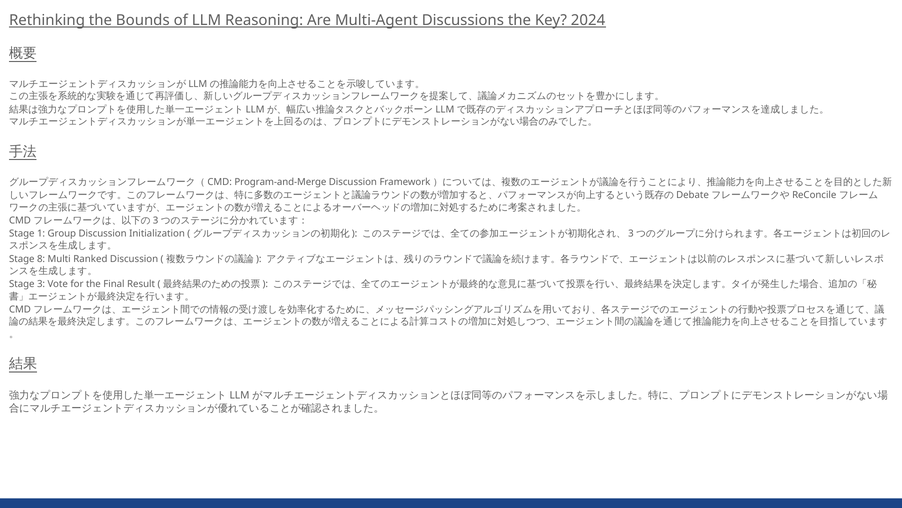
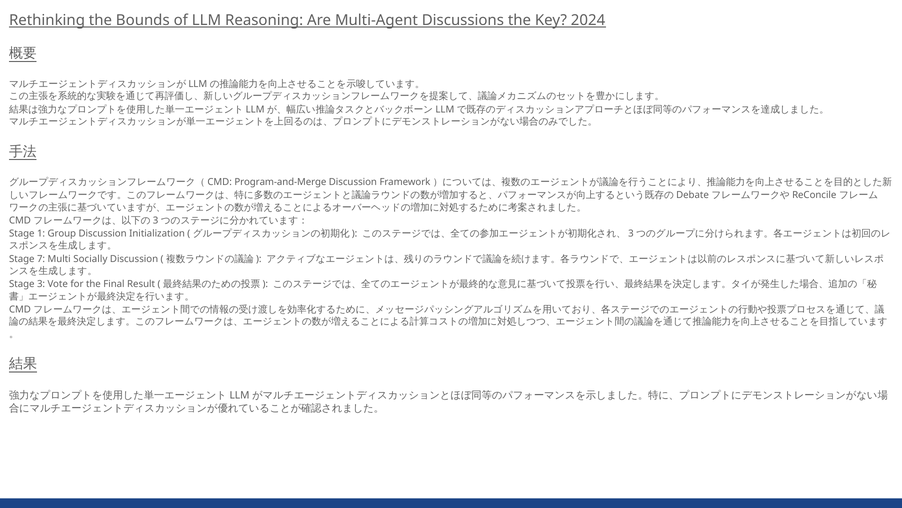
8: 8 -> 7 (41, 259)
Ranked: Ranked -> Socially (90, 259)
